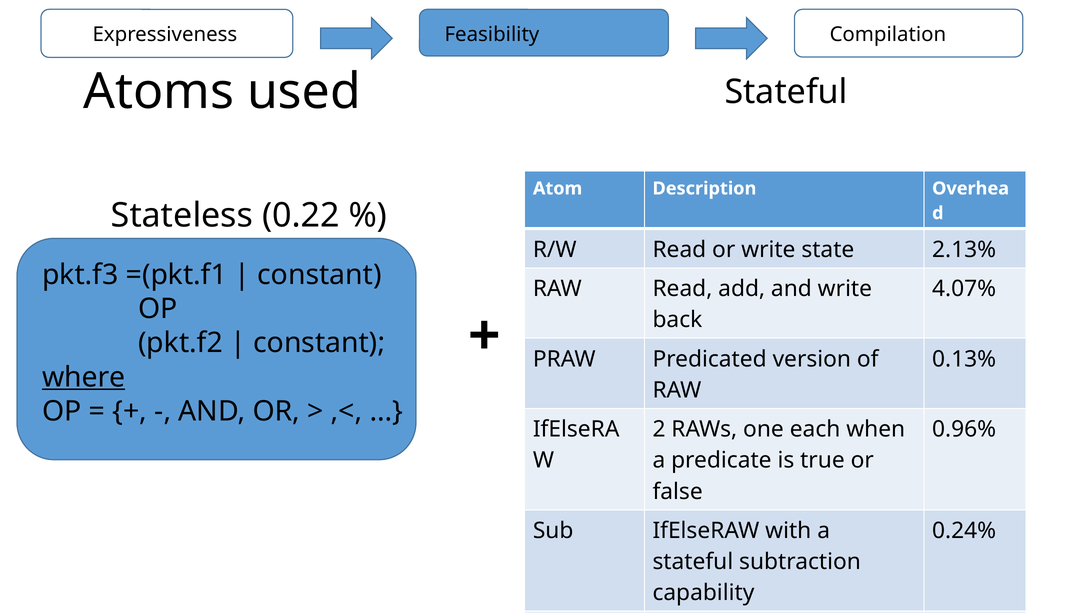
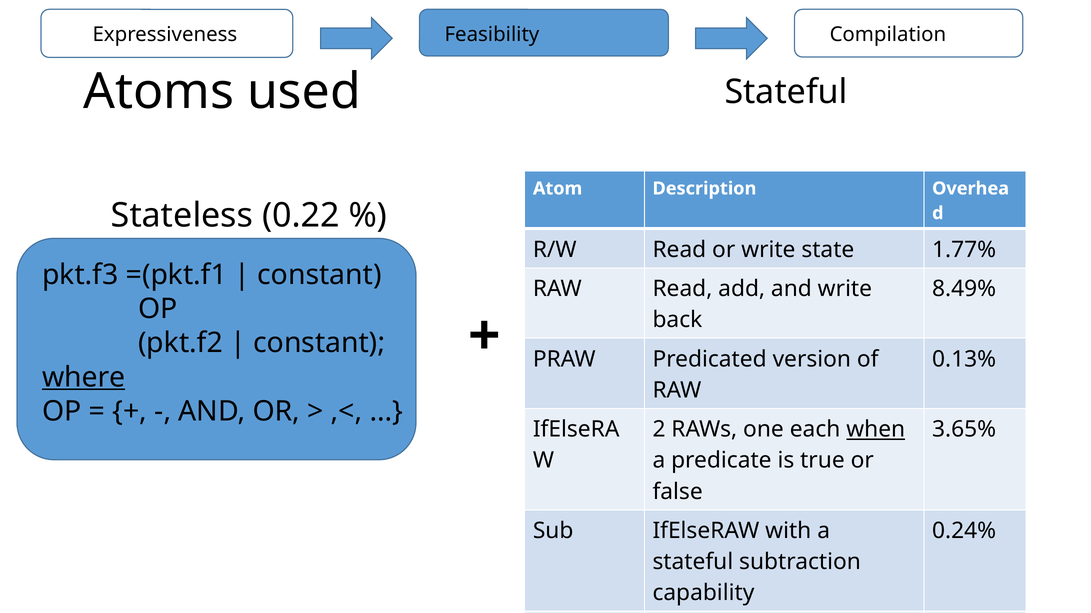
2.13%: 2.13% -> 1.77% (964, 250)
4.07%: 4.07% -> 8.49% (964, 289)
when underline: none -> present (876, 430)
0.96%: 0.96% -> 3.65% (964, 430)
